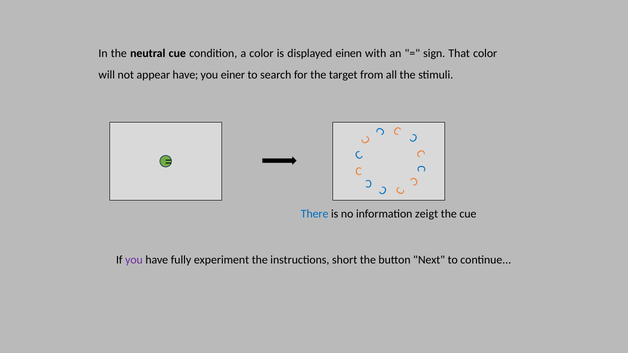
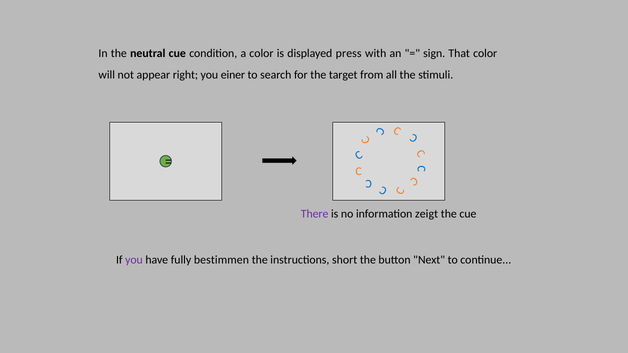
einen: einen -> press (349, 54)
appear have: have -> right (185, 75)
There colour: blue -> purple (315, 214)
experiment: experiment -> bestimmen (221, 260)
